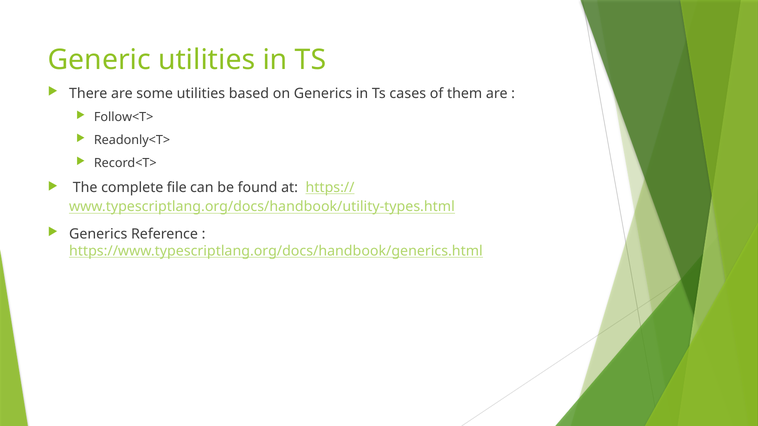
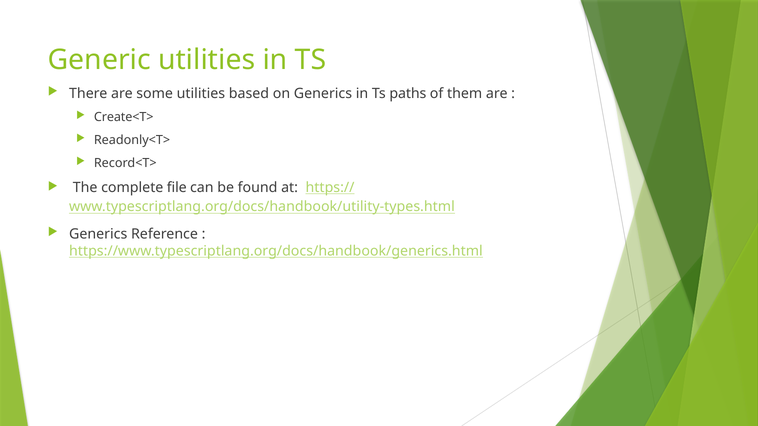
cases: cases -> paths (408, 93)
Follow<T>: Follow<T> -> Create<T> (124, 117)
